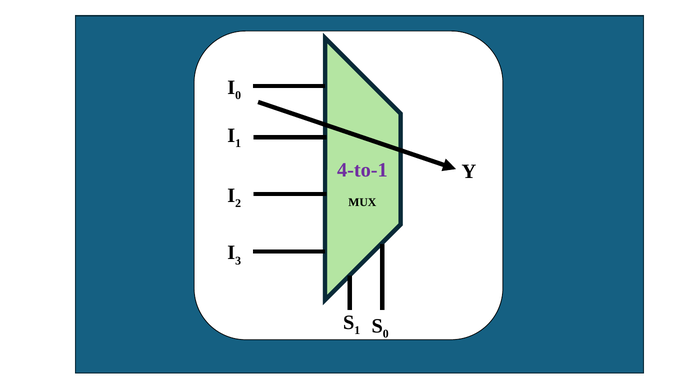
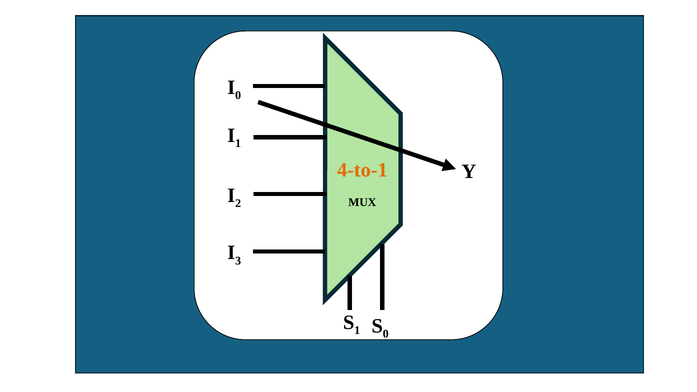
4-to-1 colour: purple -> orange (362, 170)
